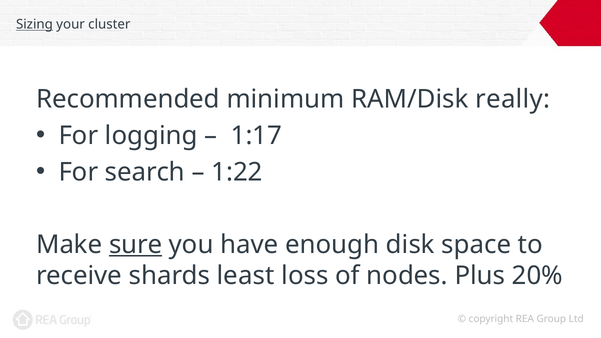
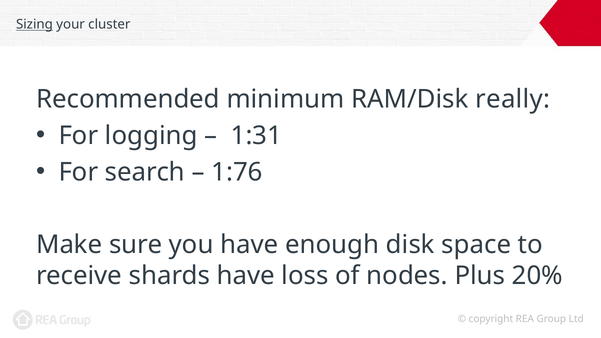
1:17: 1:17 -> 1:31 (256, 136)
1:22: 1:22 -> 1:76 (237, 172)
sure underline: present -> none (136, 245)
shards least: least -> have (246, 276)
